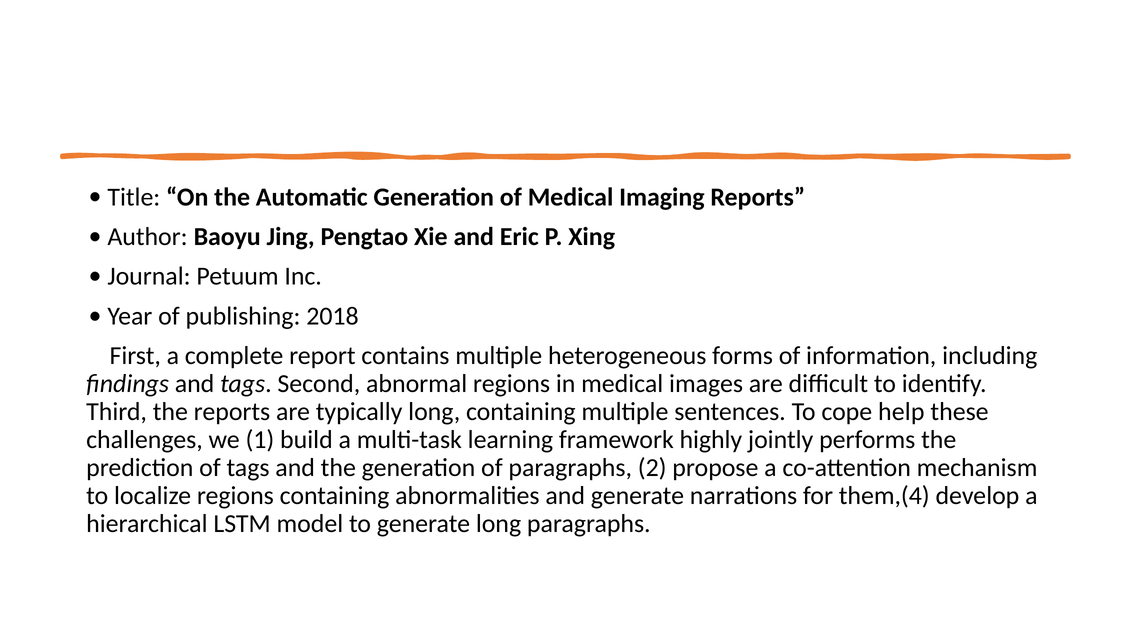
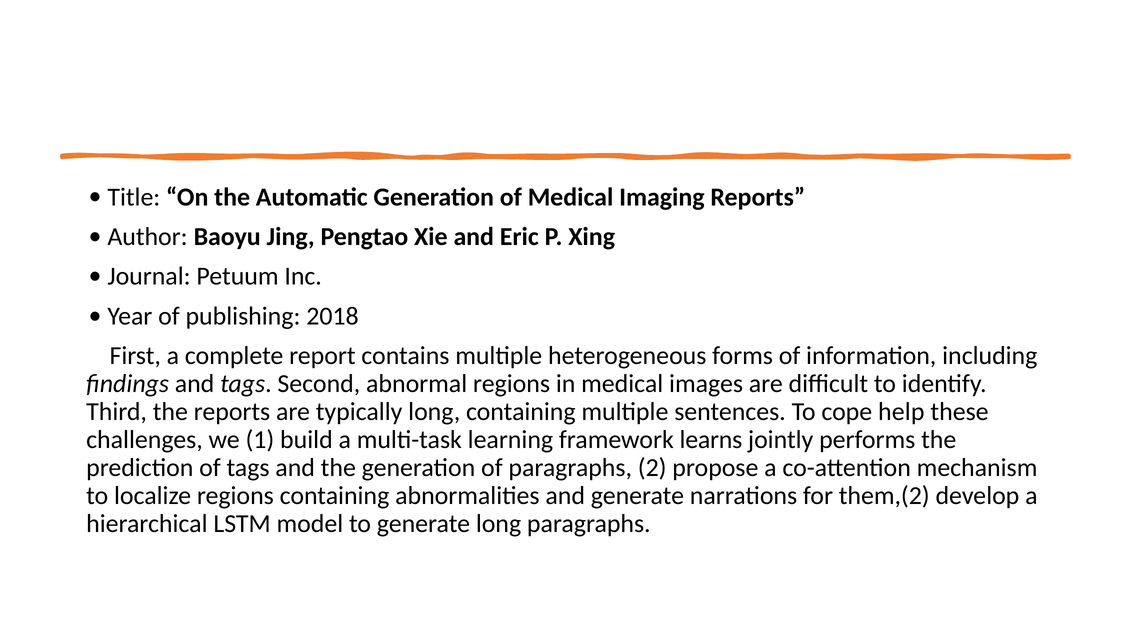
highly: highly -> learns (711, 440)
them,(4: them,(4 -> them,(2 (884, 496)
